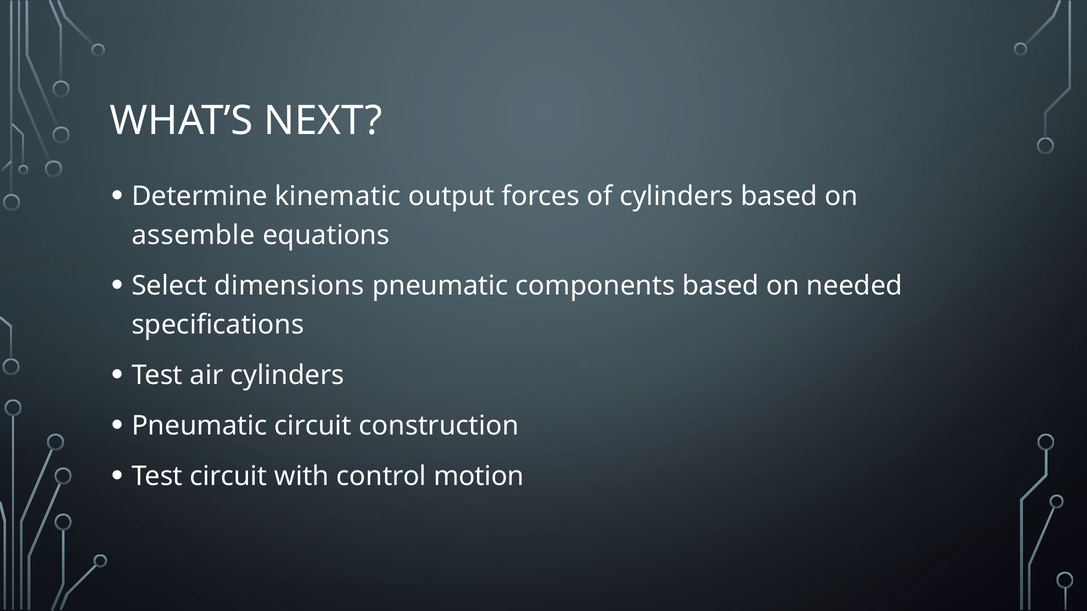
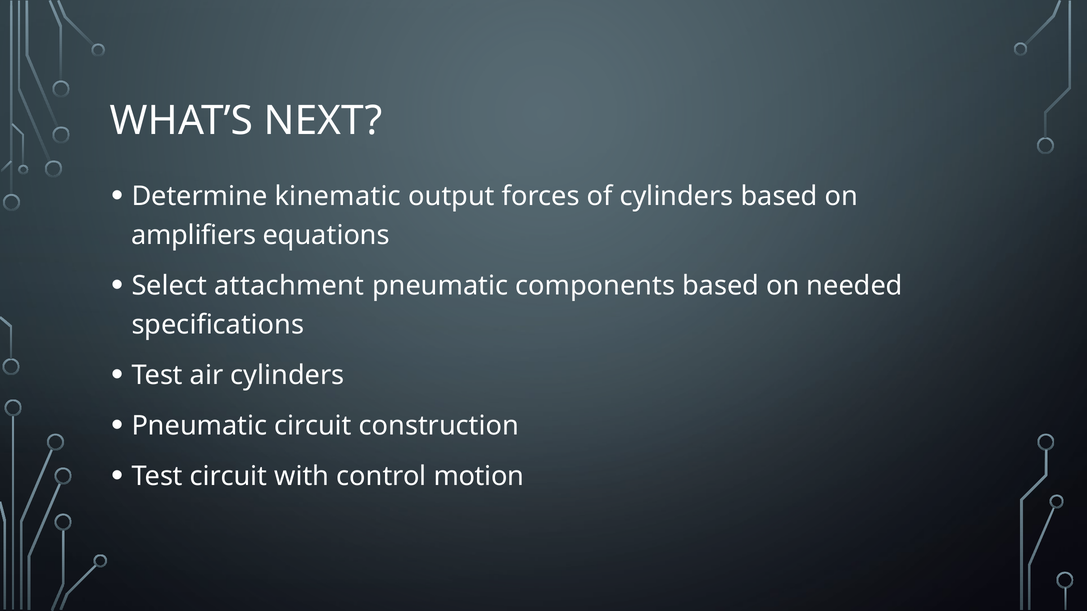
assemble: assemble -> amplifiers (194, 236)
dimensions: dimensions -> attachment (289, 286)
